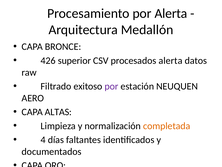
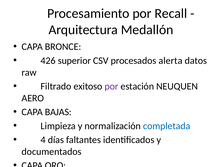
por Alerta: Alerta -> Recall (171, 13)
ALTAS: ALTAS -> BAJAS (58, 112)
completada colour: orange -> blue (167, 126)
